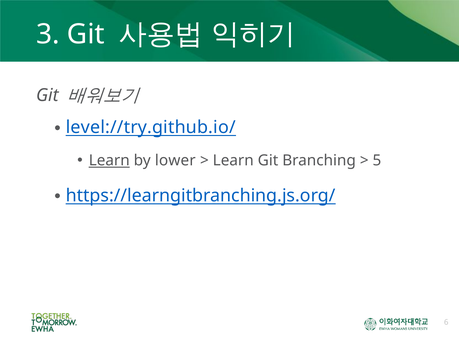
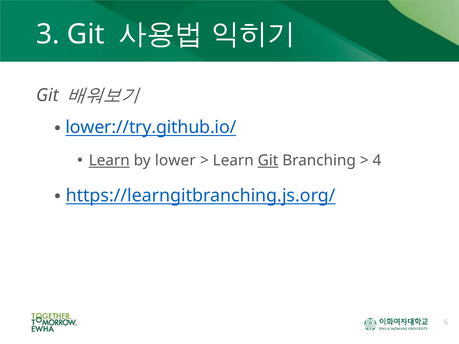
level://try.github.io/: level://try.github.io/ -> lower://try.github.io/ (151, 127)
Git underline: none -> present (268, 161)
5: 5 -> 4 (377, 161)
